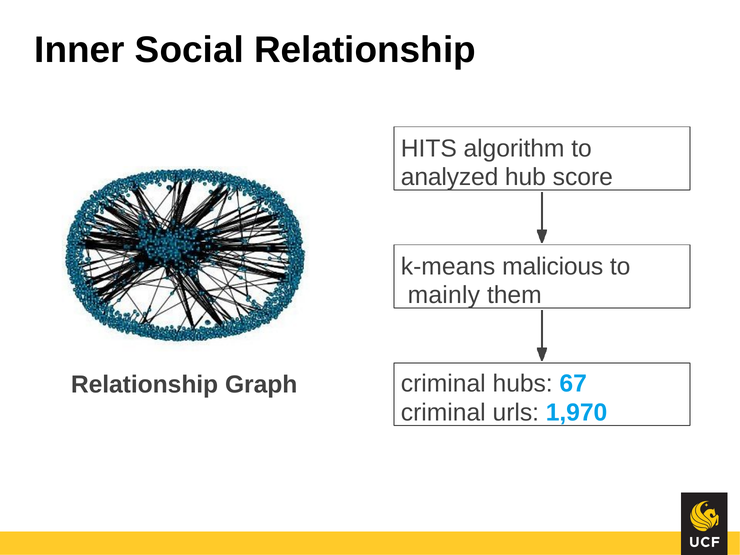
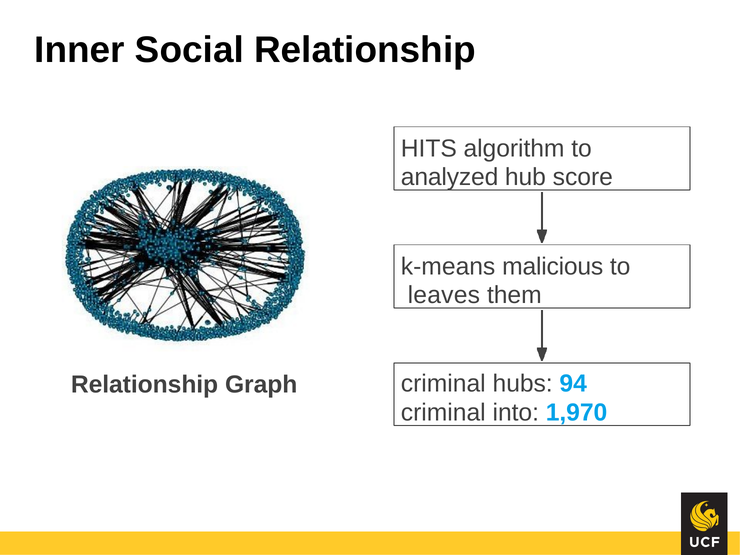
mainly: mainly -> leaves (444, 295)
67: 67 -> 94 (573, 384)
urls: urls -> into (516, 413)
